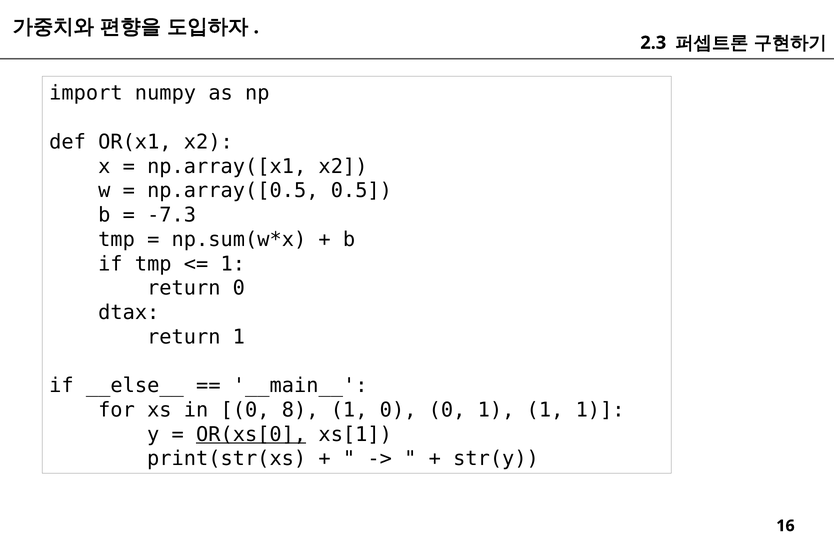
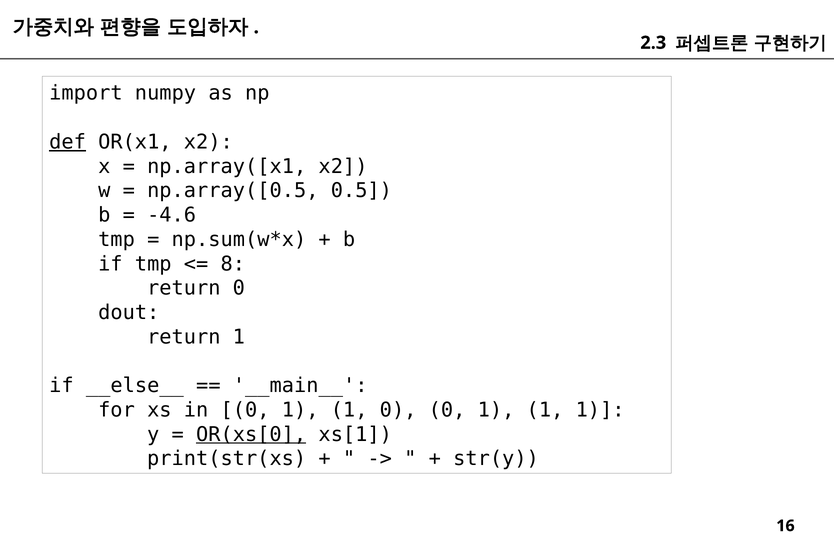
def underline: none -> present (68, 142)
-7.3: -7.3 -> -4.6 (172, 215)
1: 1 -> 8 (233, 264)
dtax: dtax -> dout (129, 312)
in 0 8: 8 -> 1 (300, 410)
